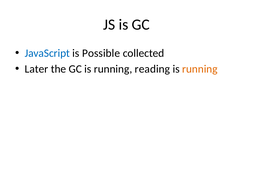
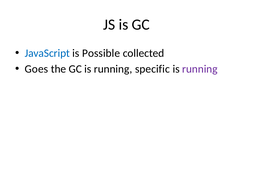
Later: Later -> Goes (36, 69)
reading: reading -> specific (152, 69)
running colour: orange -> purple (200, 69)
